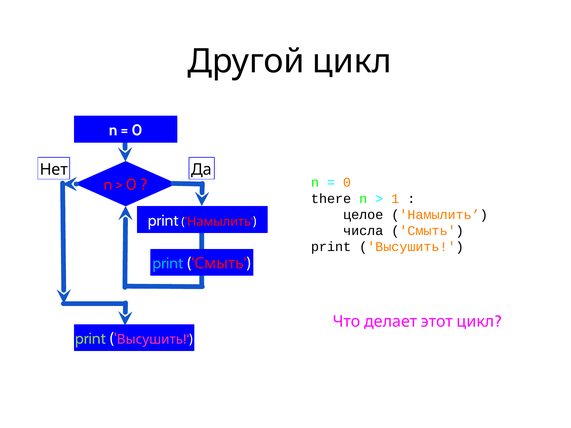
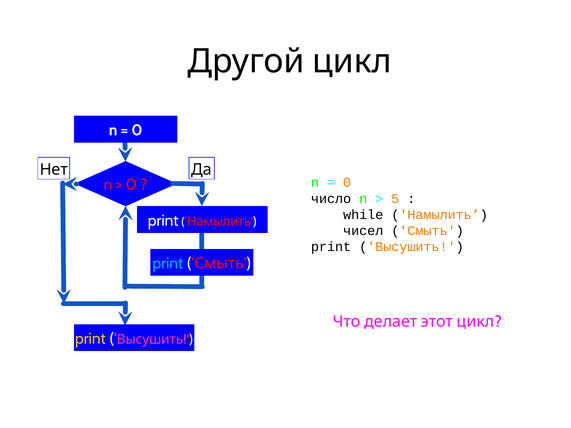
there: there -> число (331, 199)
1: 1 -> 5 (395, 199)
целое: целое -> while (363, 215)
числа: числа -> чисел (363, 231)
print colour: light green -> yellow (90, 339)
